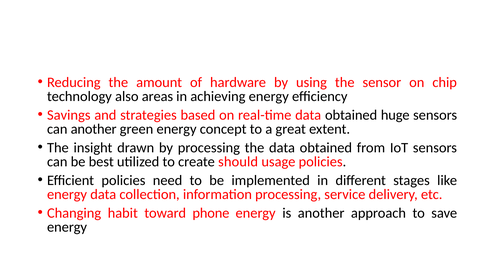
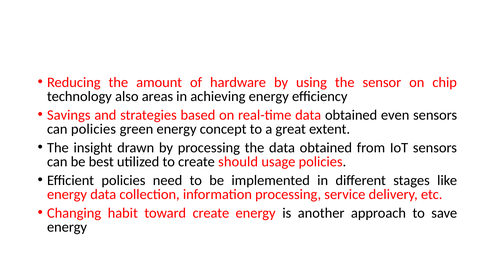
huge: huge -> even (395, 115)
can another: another -> policies (93, 129)
toward phone: phone -> create (211, 213)
